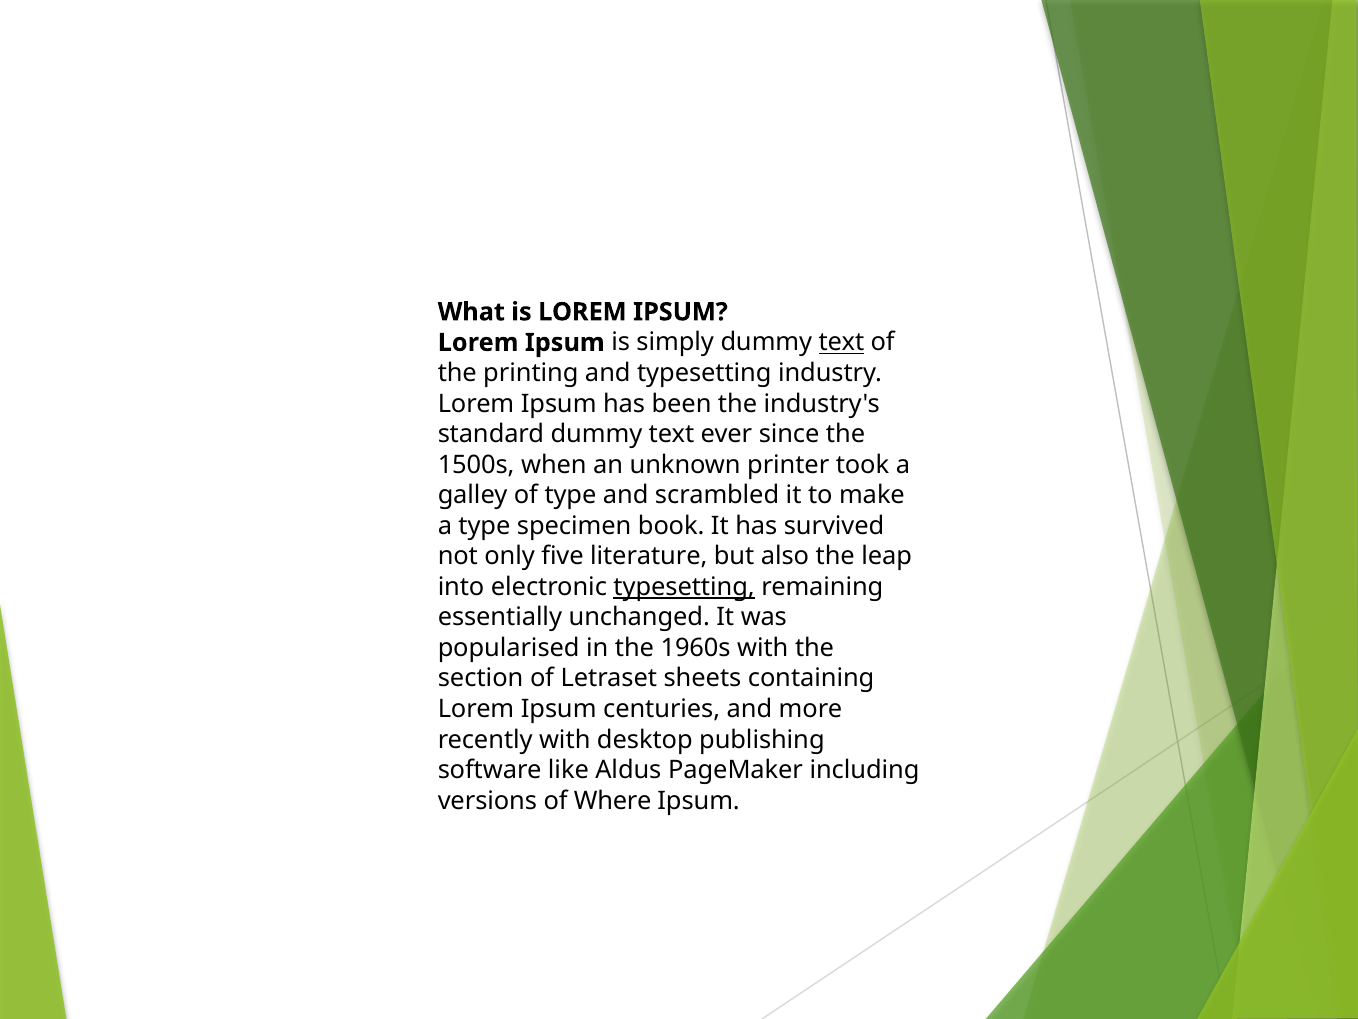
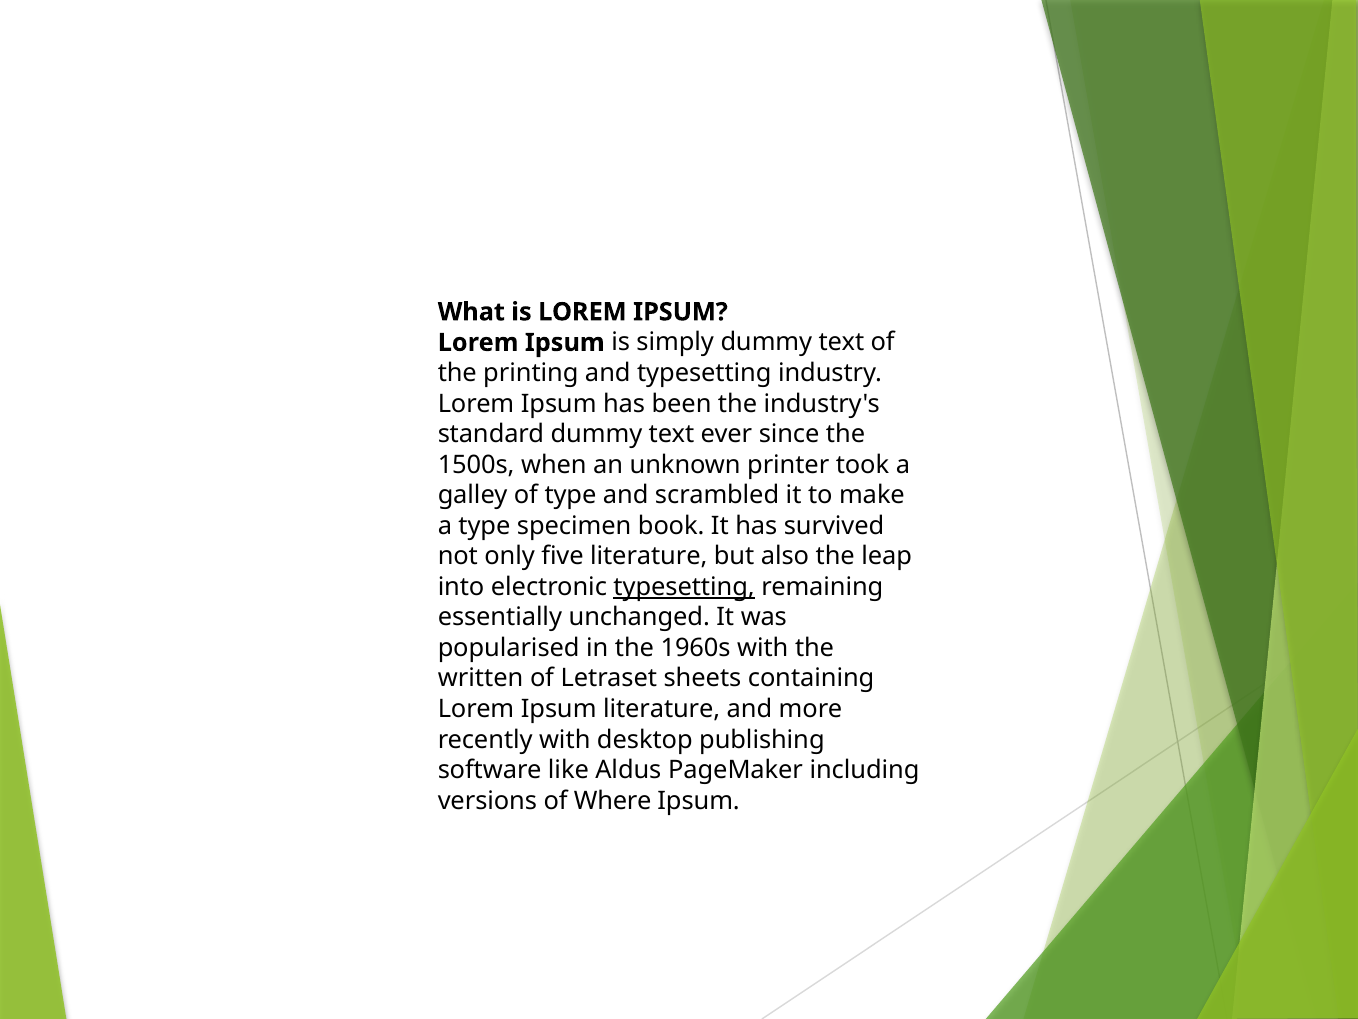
text underline: present -> none (841, 342)
section: section -> written (481, 678)
Ipsum centuries: centuries -> literature (662, 709)
